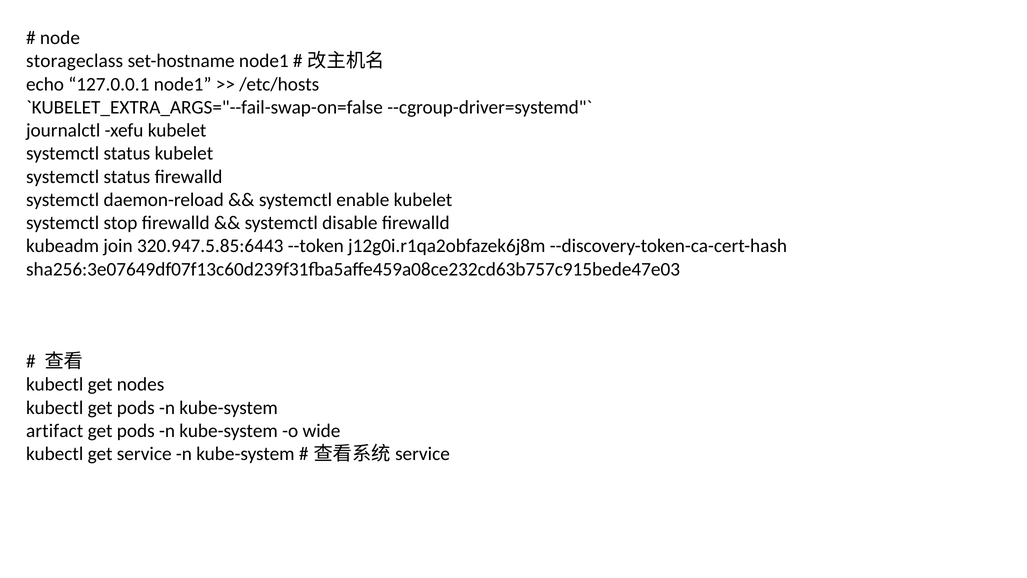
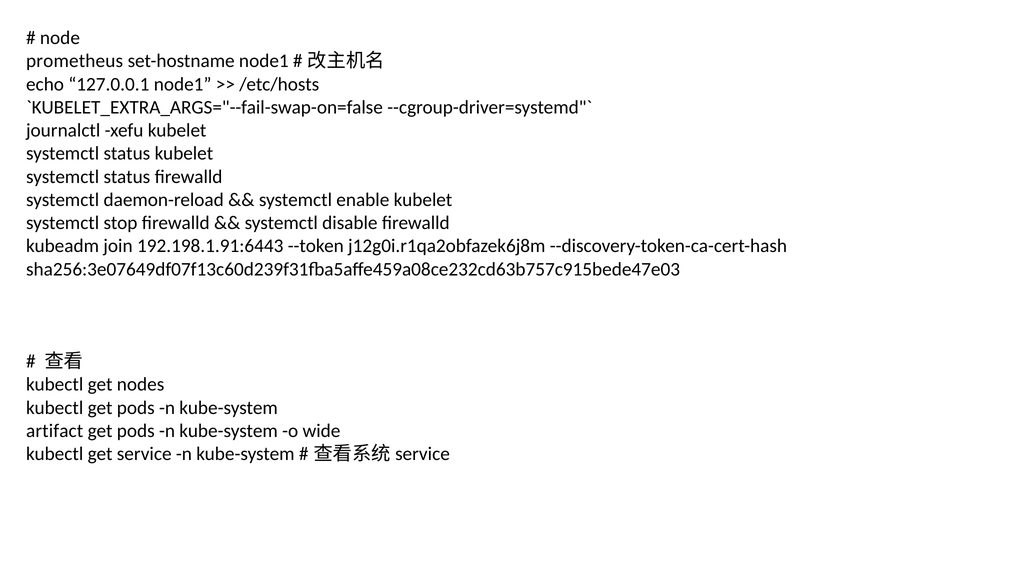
storageclass: storageclass -> prometheus (75, 61)
320.947.5.85:6443: 320.947.5.85:6443 -> 192.198.1.91:6443 (210, 246)
